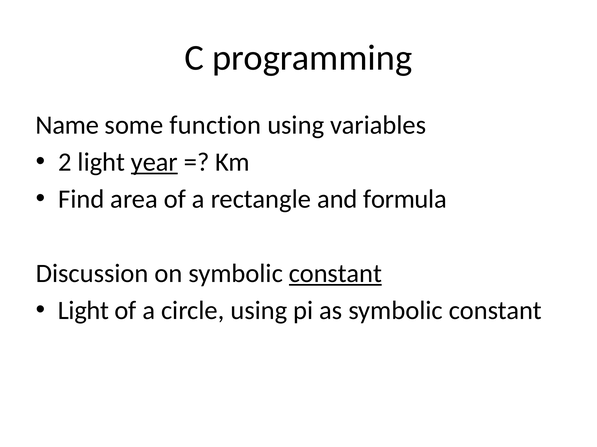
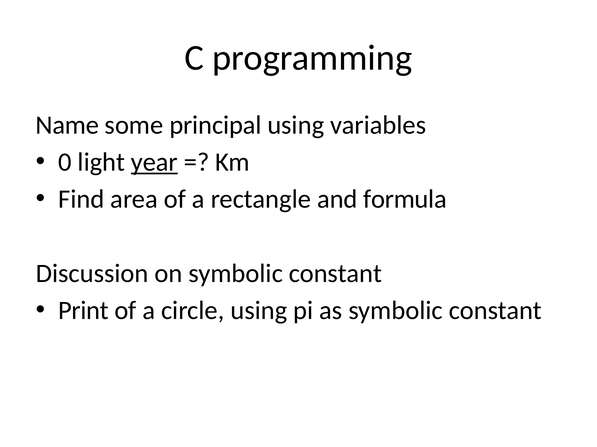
function: function -> principal (215, 125)
2: 2 -> 0 (65, 162)
constant underline: present -> none (335, 274)
Light: Light -> Print (83, 311)
